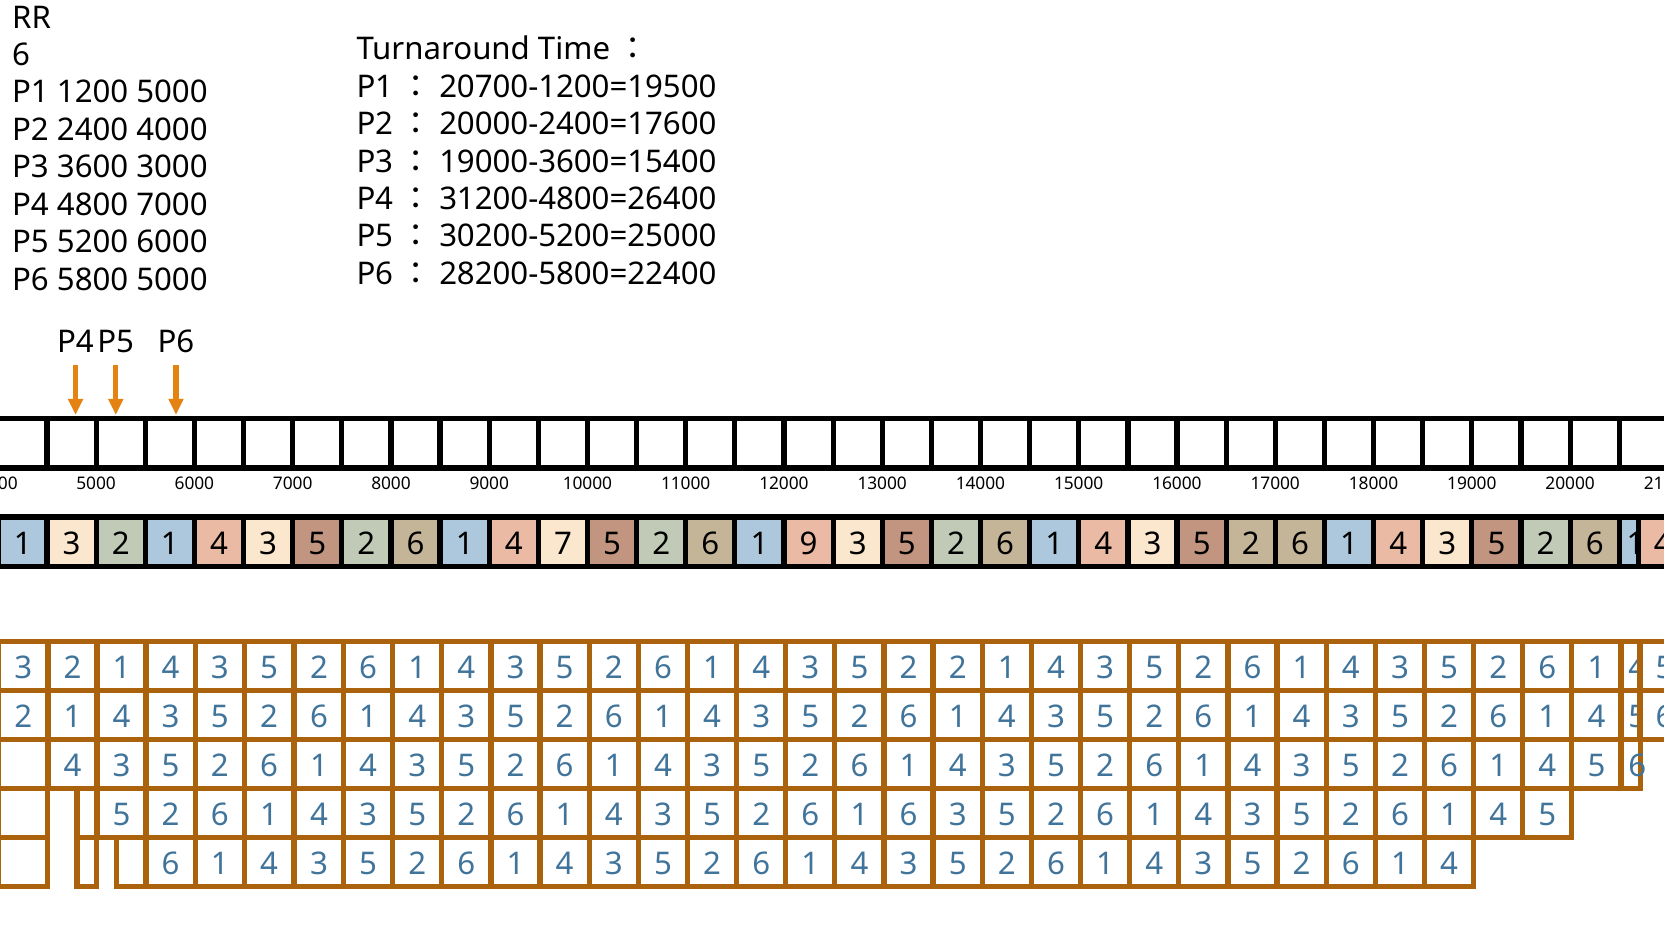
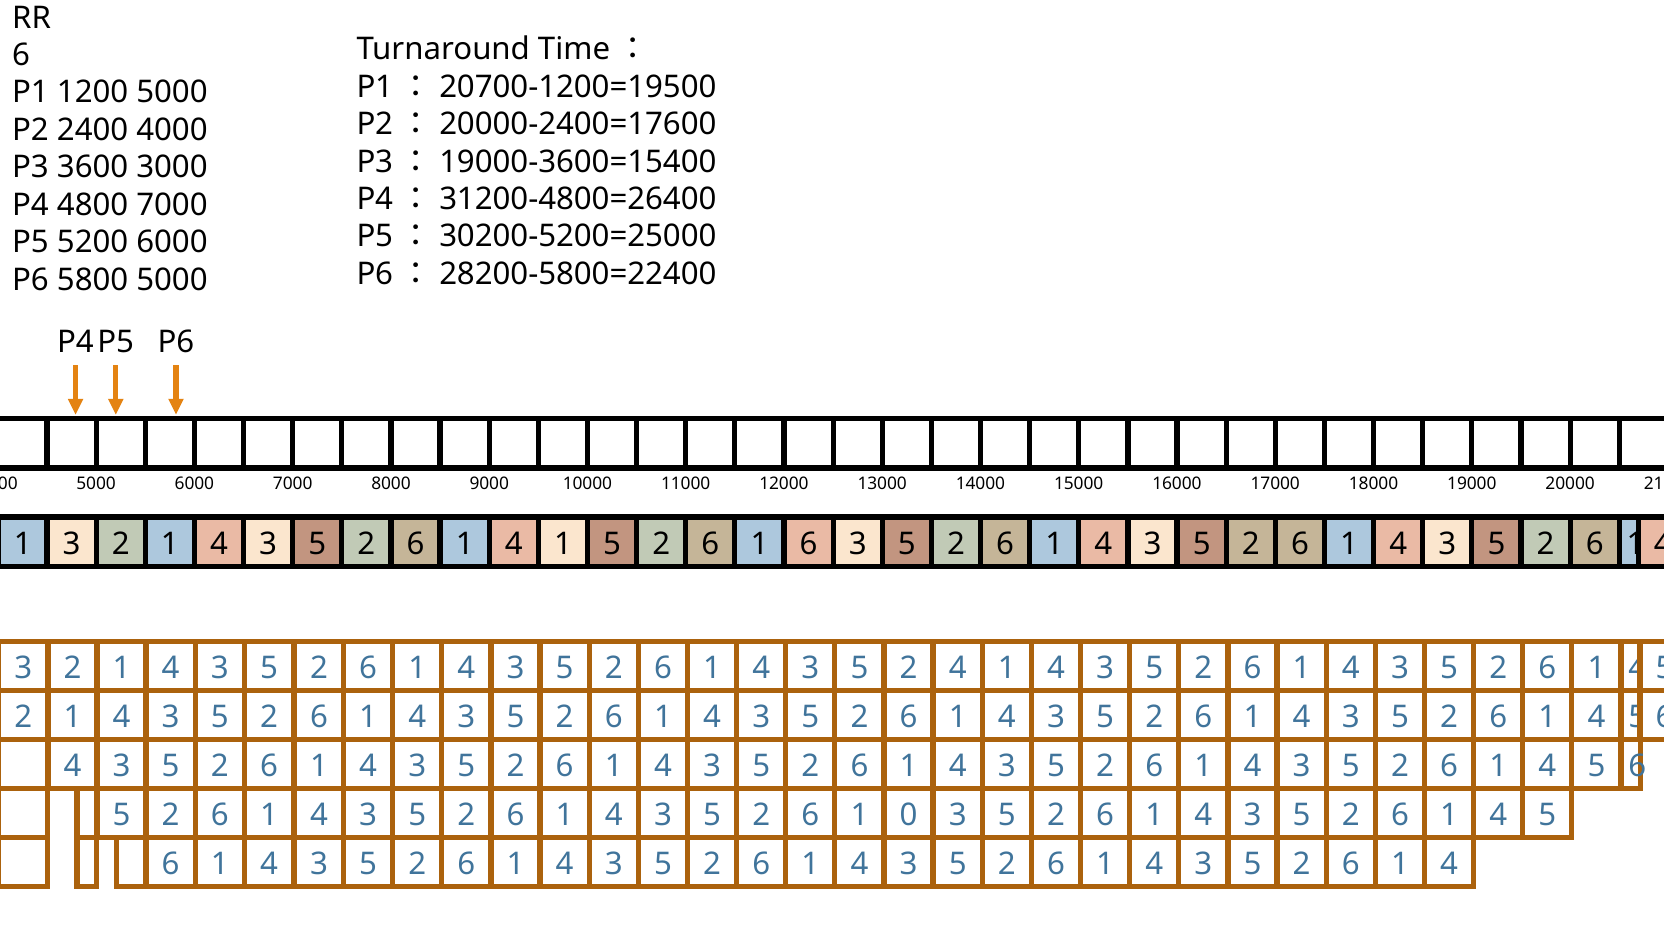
2 1 7: 7 -> 1 (563, 544)
6 9: 9 -> 6 (809, 544)
2: 2 -> 4 (958, 668)
6 6: 6 -> 0 (909, 815)
